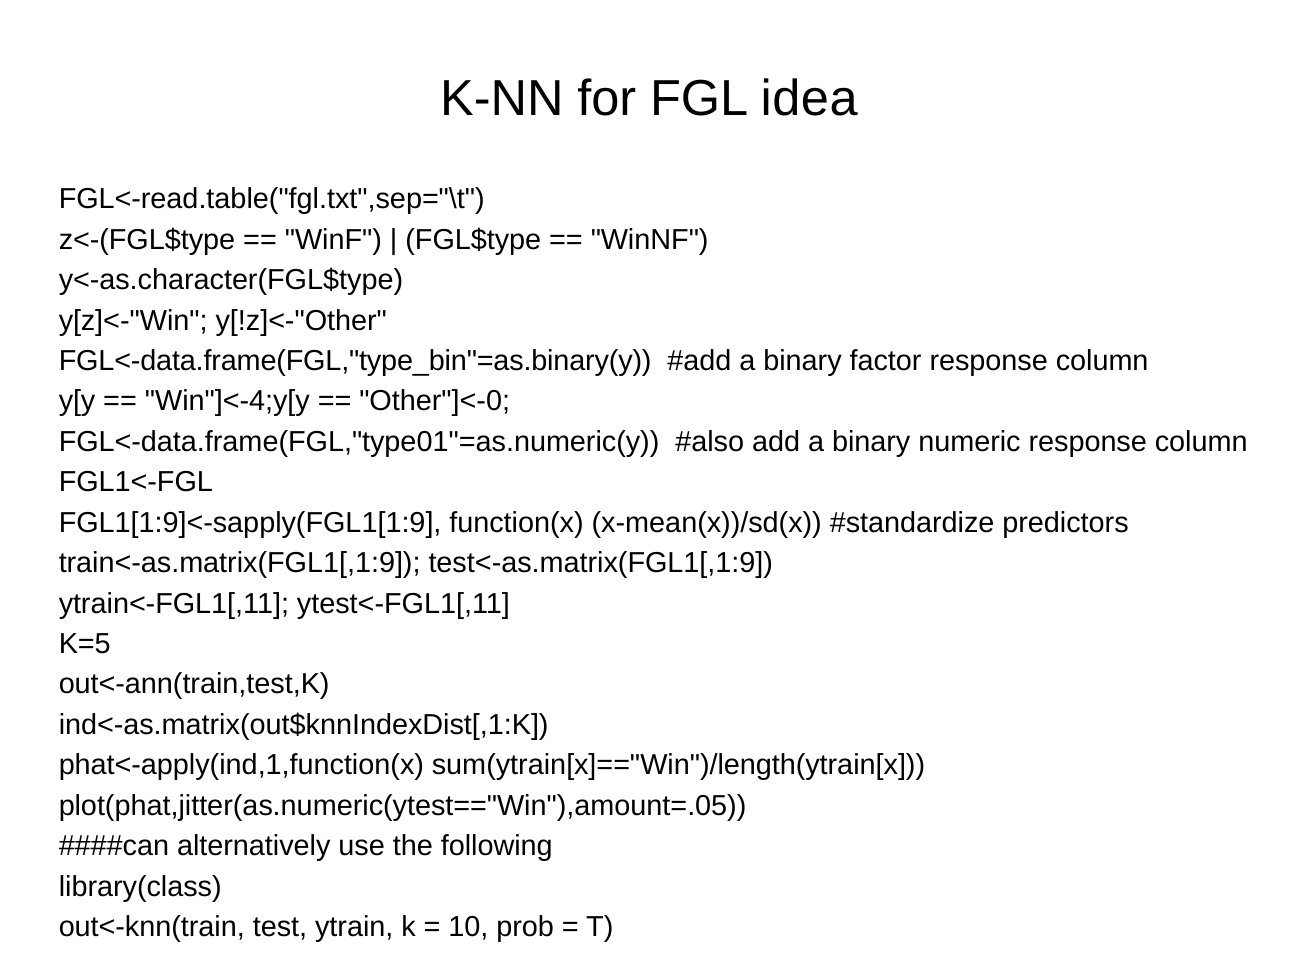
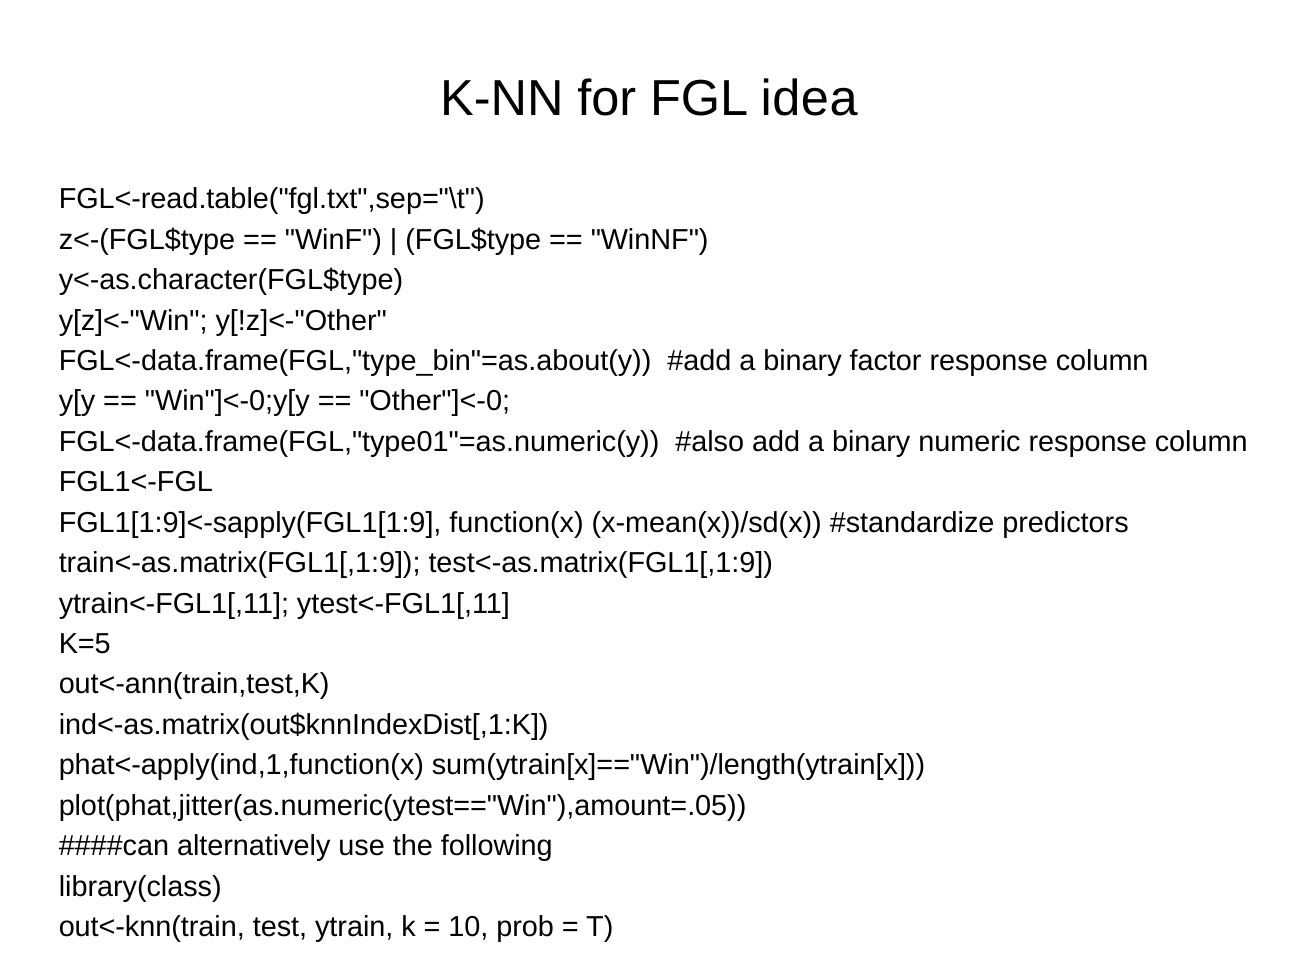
FGL<-data.frame(FGL,"type_bin"=as.binary(y: FGL<-data.frame(FGL,"type_bin"=as.binary(y -> FGL<-data.frame(FGL,"type_bin"=as.about(y (355, 361)
Win"]<-4;y[y: Win"]<-4;y[y -> Win"]<-0;y[y (227, 401)
